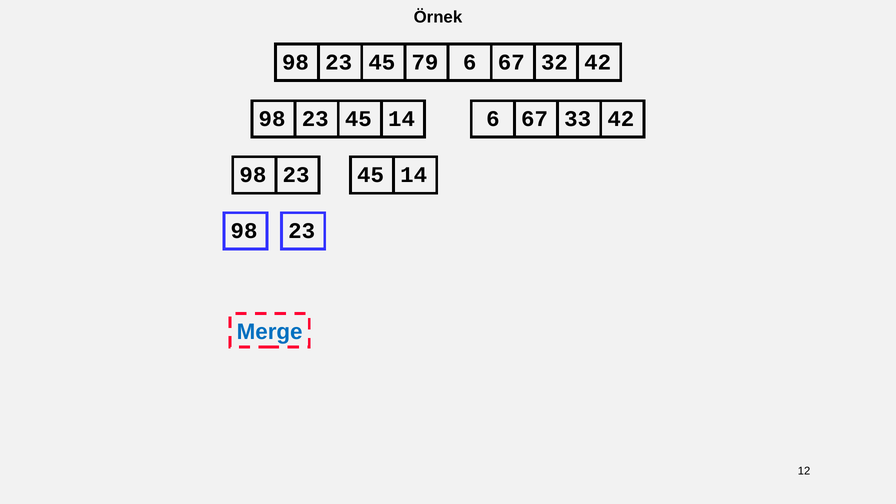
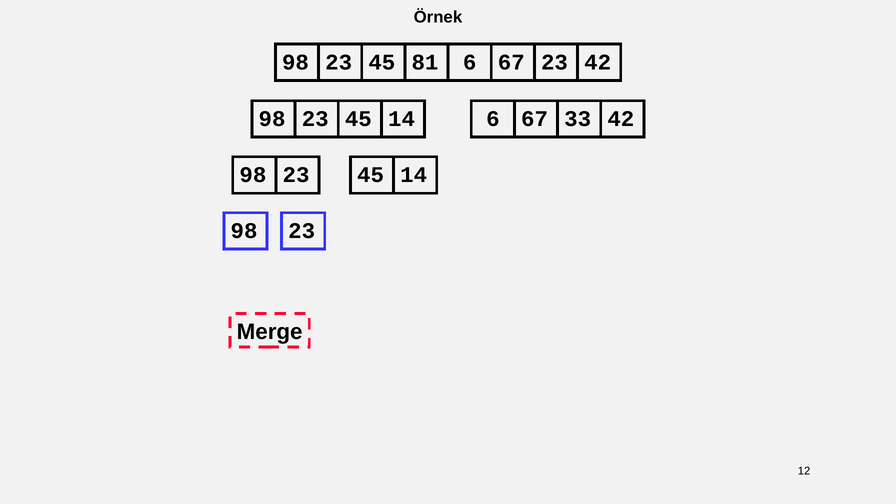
79: 79 -> 81 (425, 62)
6 32: 32 -> 23 (554, 62)
Merge colour: blue -> black (270, 332)
